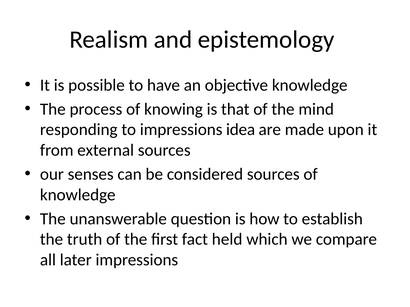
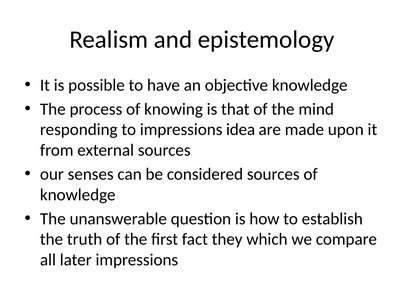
held: held -> they (227, 240)
